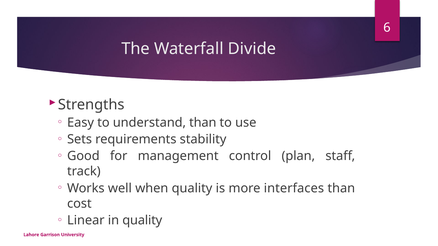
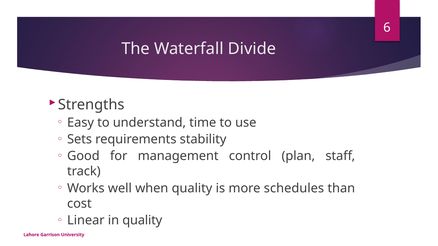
understand than: than -> time (203, 123)
interfaces: interfaces -> schedules (294, 189)
